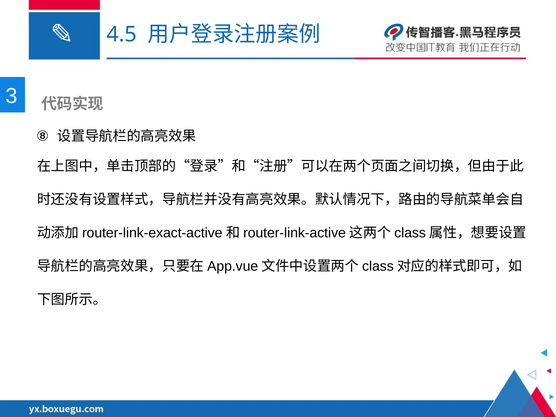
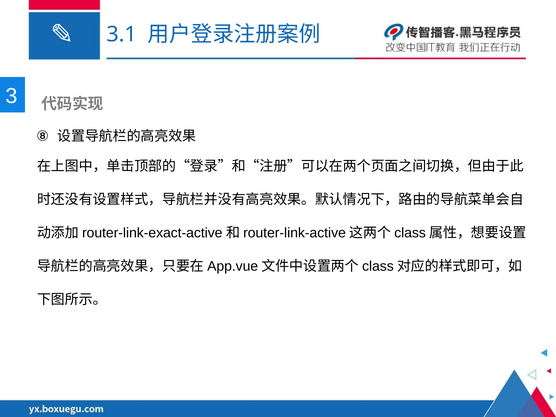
4.5: 4.5 -> 3.1 (122, 34)
